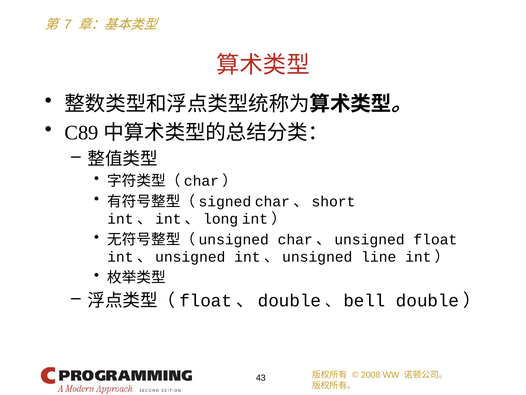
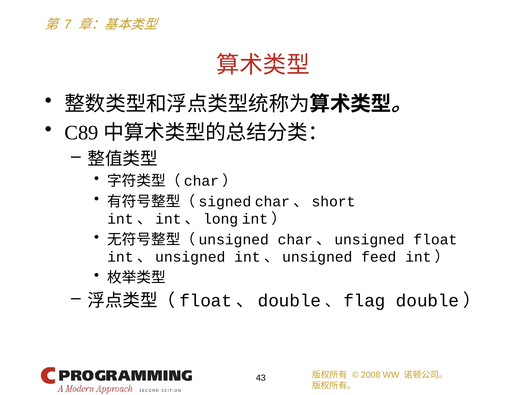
line: line -> feed (379, 257)
bell: bell -> flag (364, 300)
